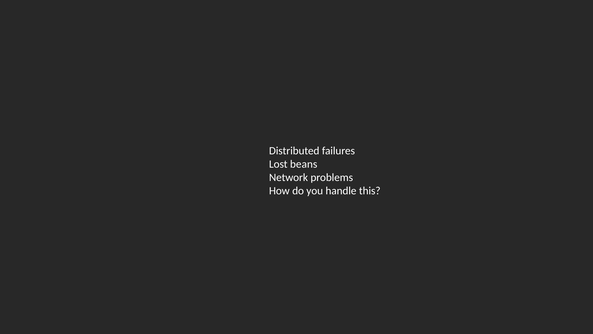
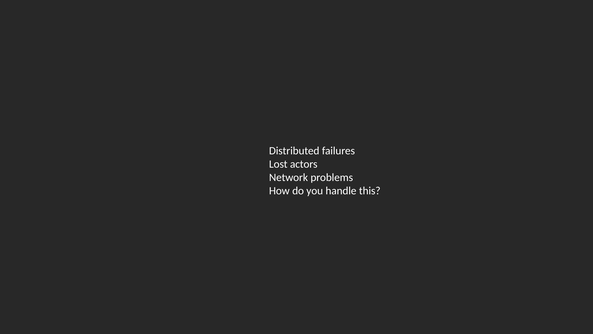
beans: beans -> actors (304, 164)
